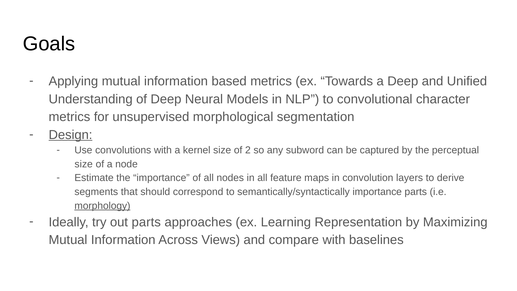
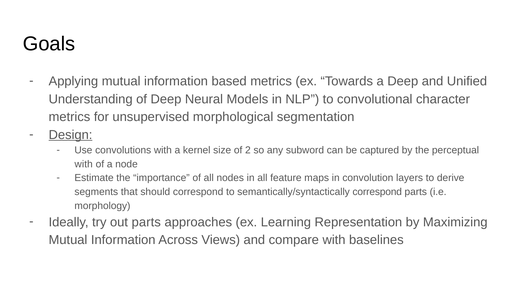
size: size -> with (84, 164)
semantically/syntactically importance: importance -> correspond (377, 192)
morphology underline: present -> none (102, 206)
